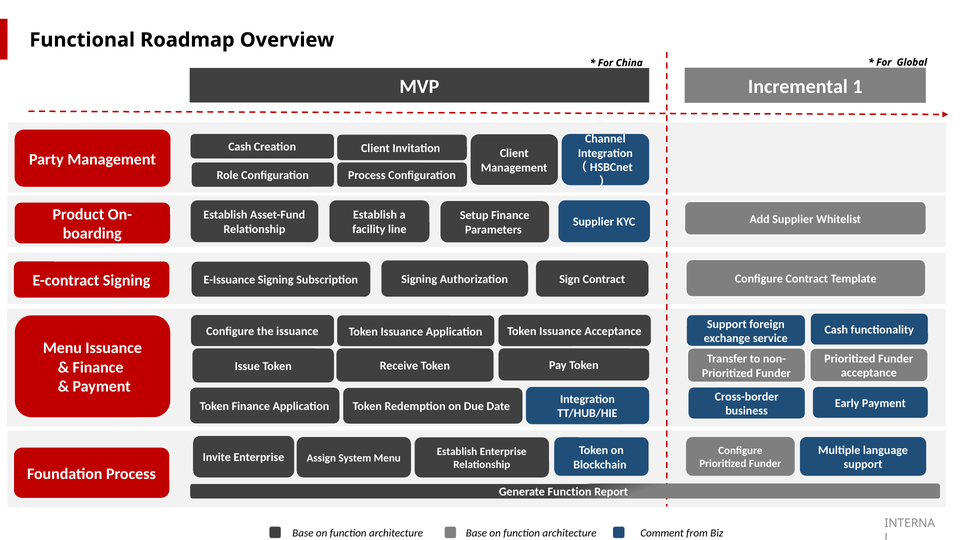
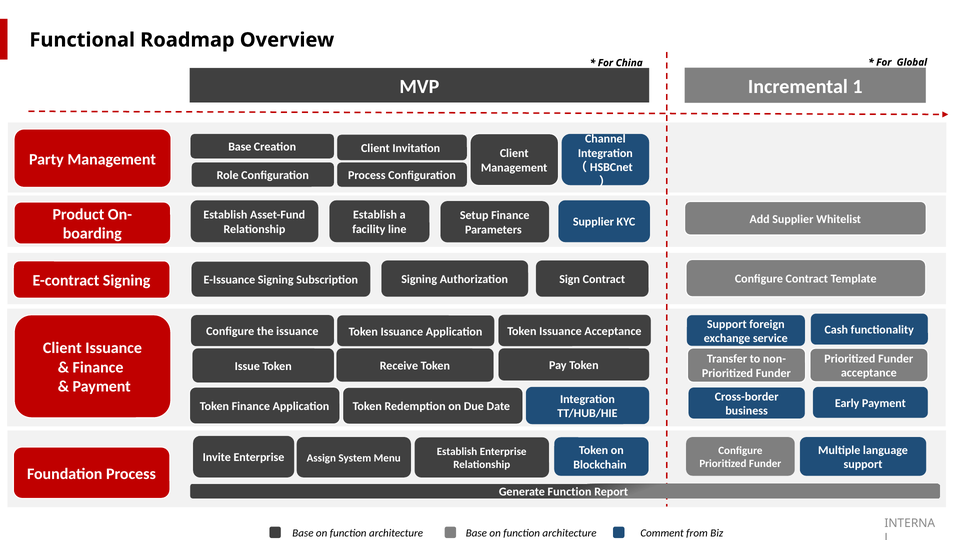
Cash: Cash -> Base (240, 147)
Menu: Menu -> Client (62, 348)
